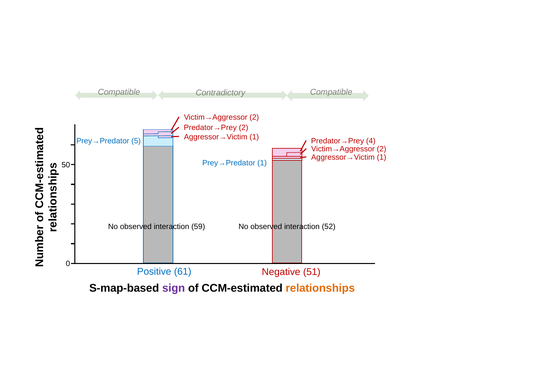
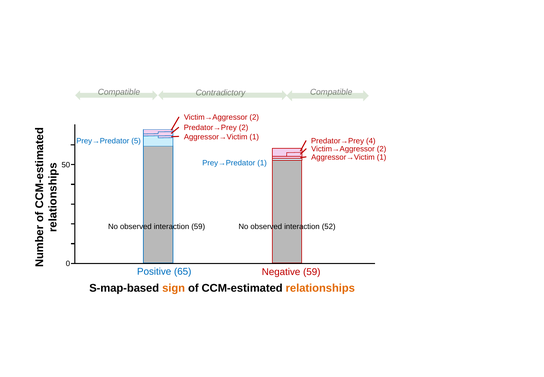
61: 61 -> 65 (183, 271)
Negative 51: 51 -> 59 (312, 272)
sign colour: purple -> orange (174, 288)
